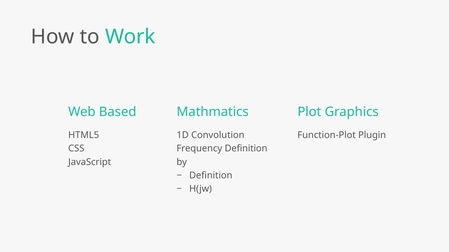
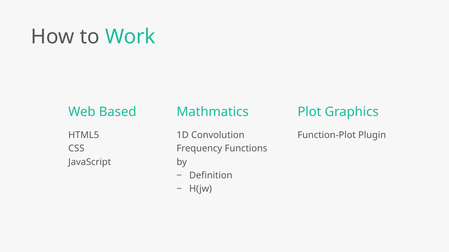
Frequency Definition: Definition -> Functions (246, 149)
